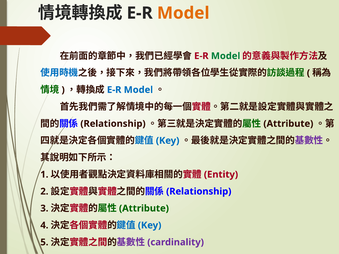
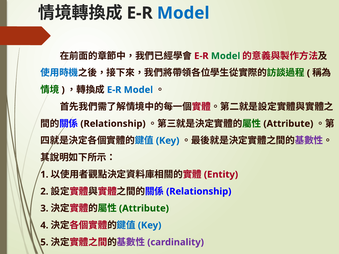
Model colour: orange -> blue (183, 13)
